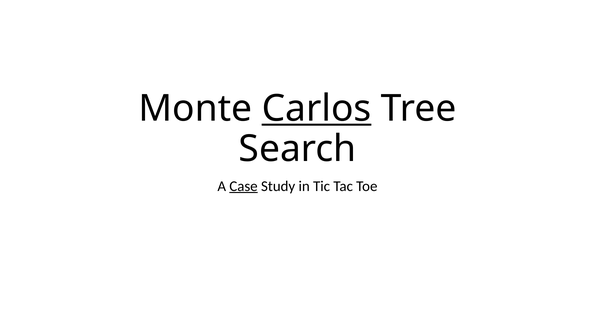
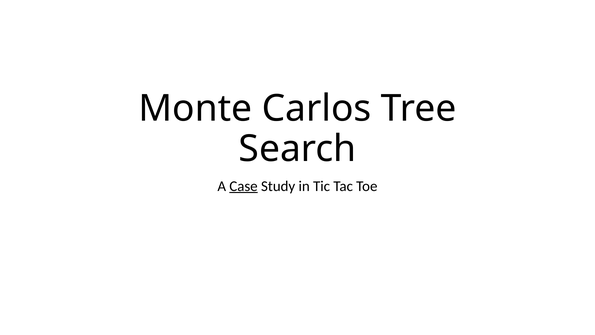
Carlos underline: present -> none (317, 109)
